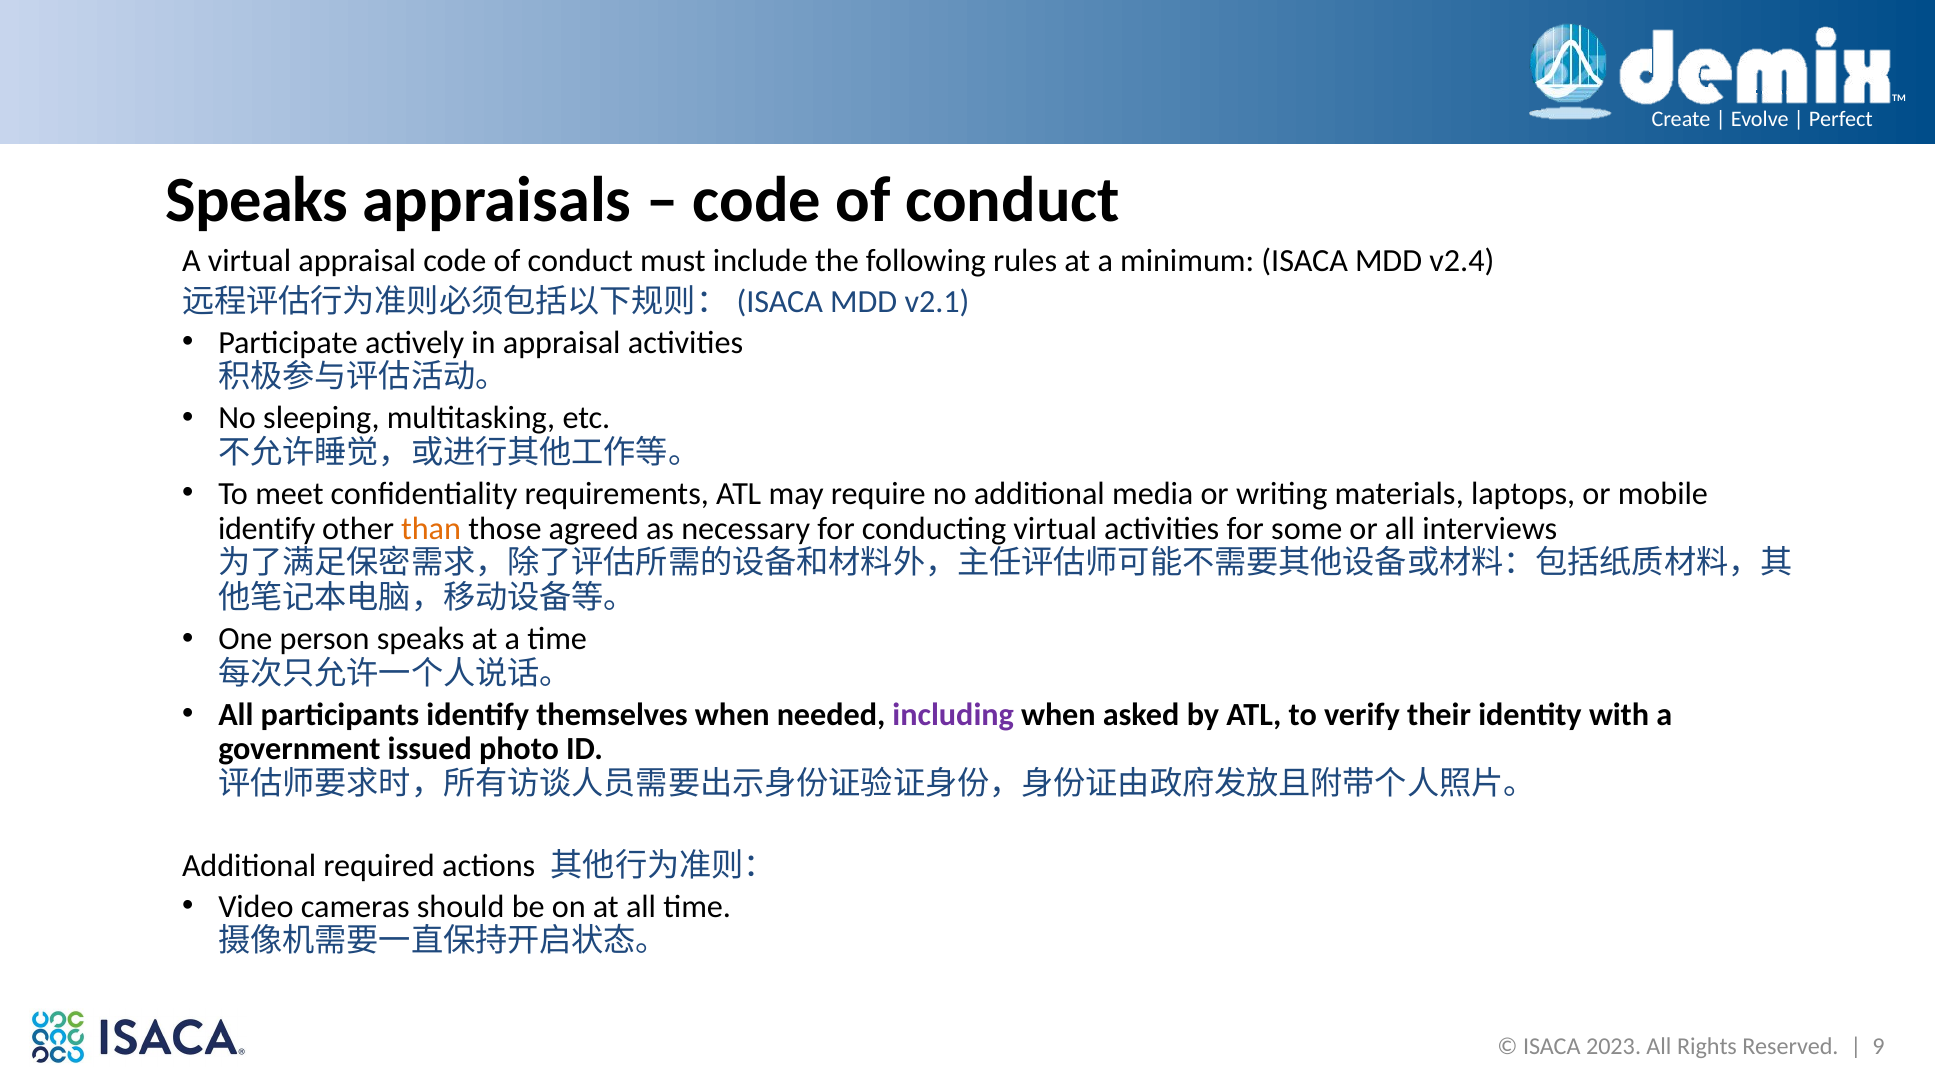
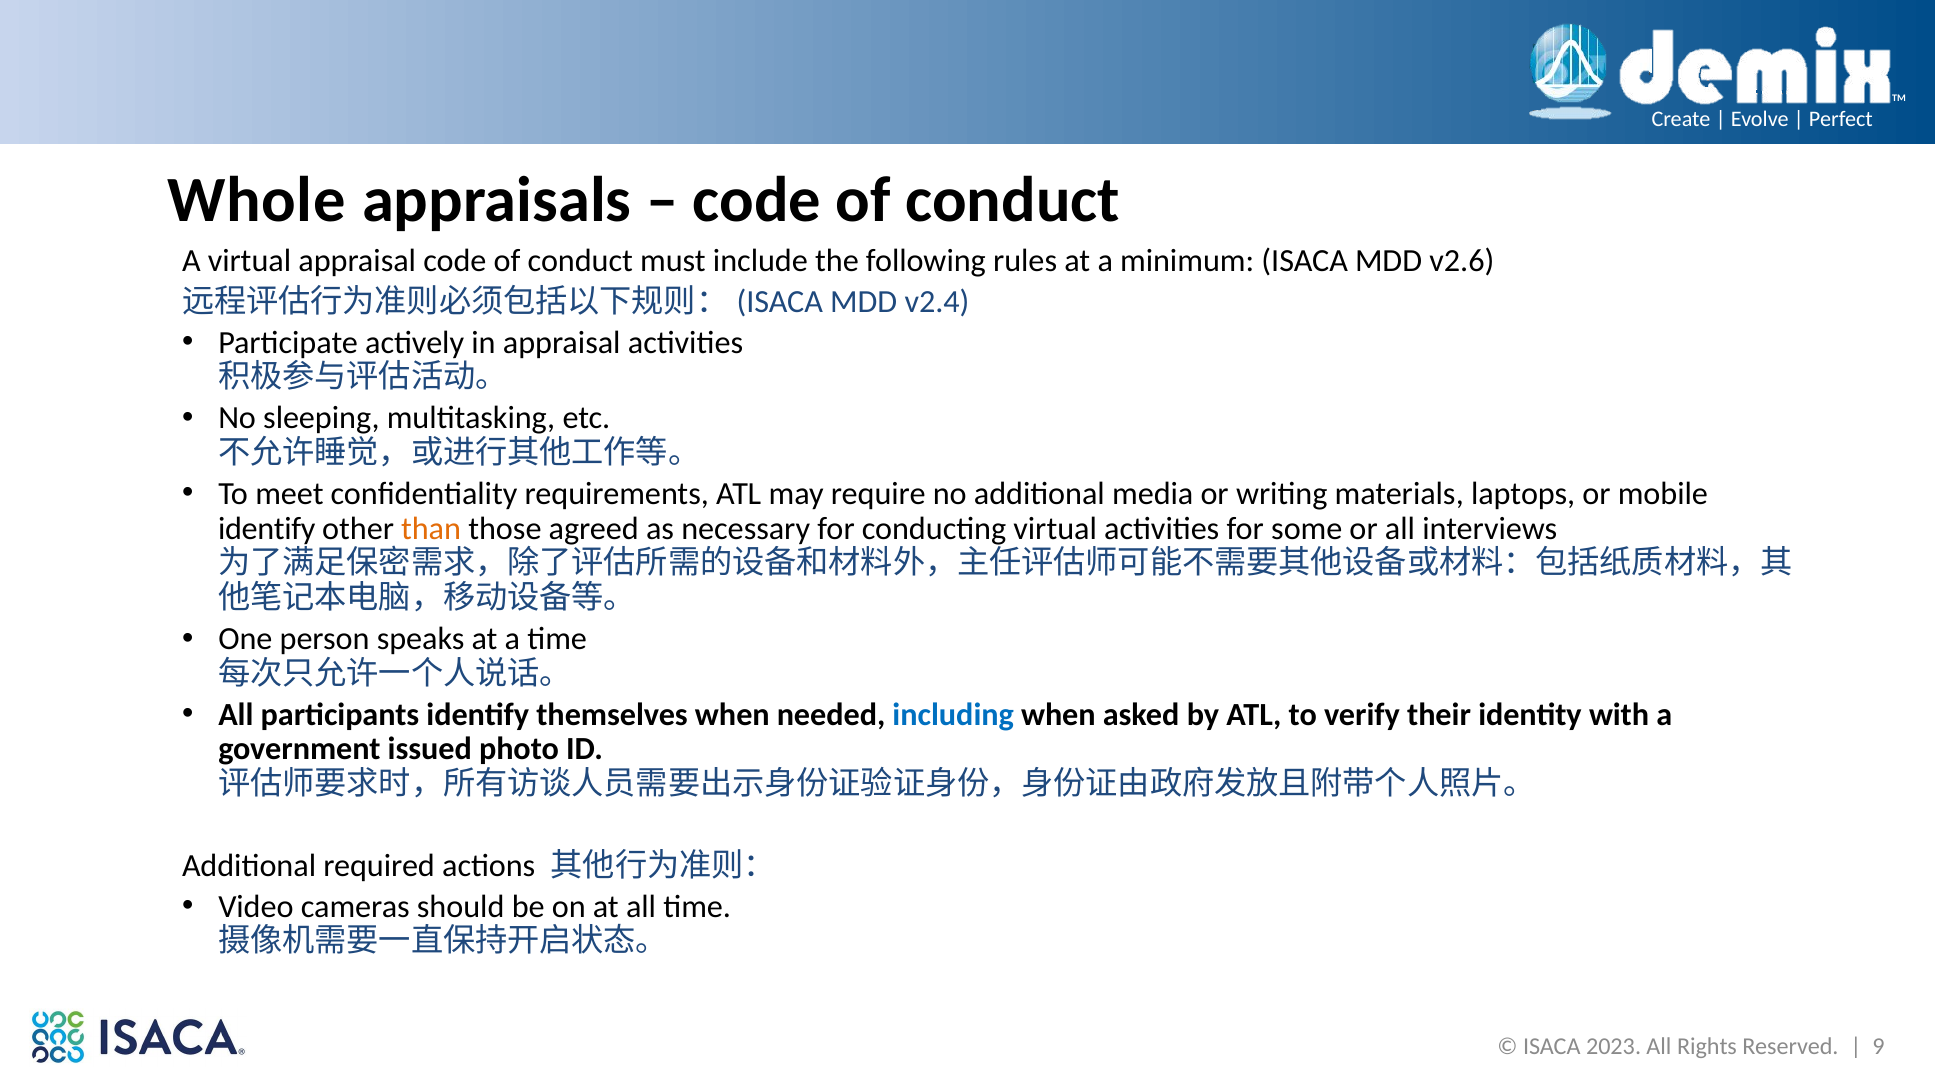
Speaks: Speaks -> Whole (257, 200)
v2.4: v2.4 -> v2.6 (1462, 261)
v2.1: v2.1 -> v2.4 (937, 302)
including colour: purple -> blue (953, 715)
